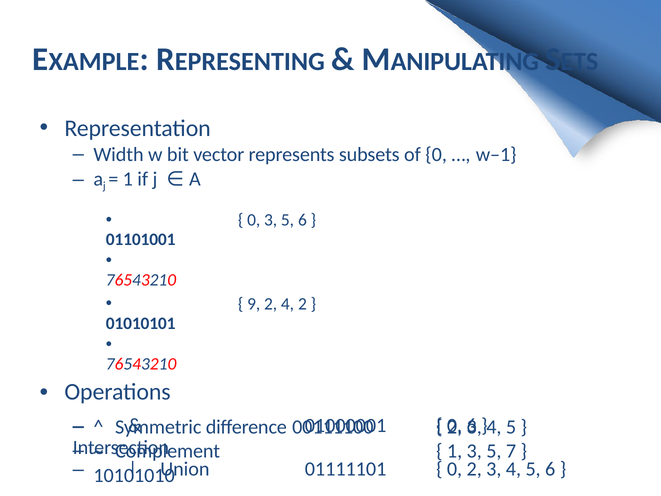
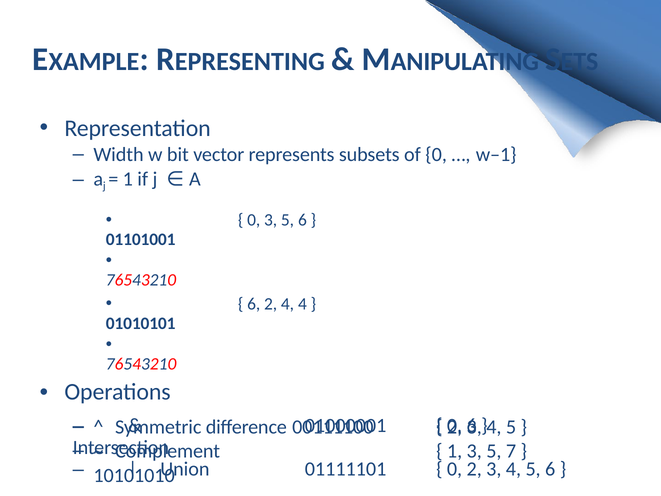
9: 9 -> 6 (254, 304)
4 2: 2 -> 4 (302, 304)
